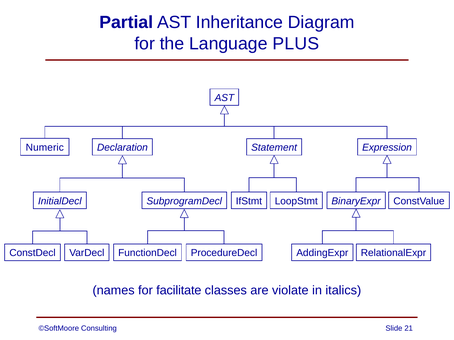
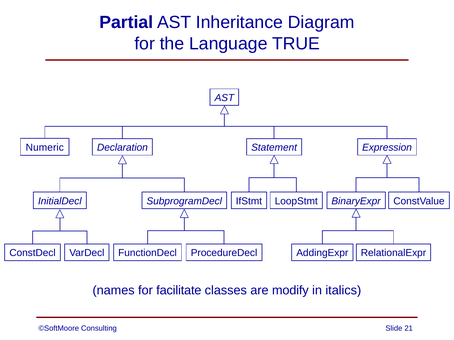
PLUS: PLUS -> TRUE (296, 44)
violate: violate -> modify (290, 291)
